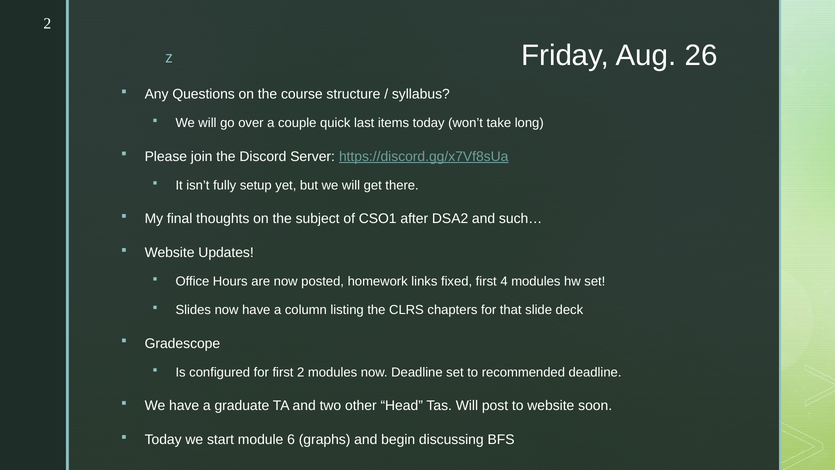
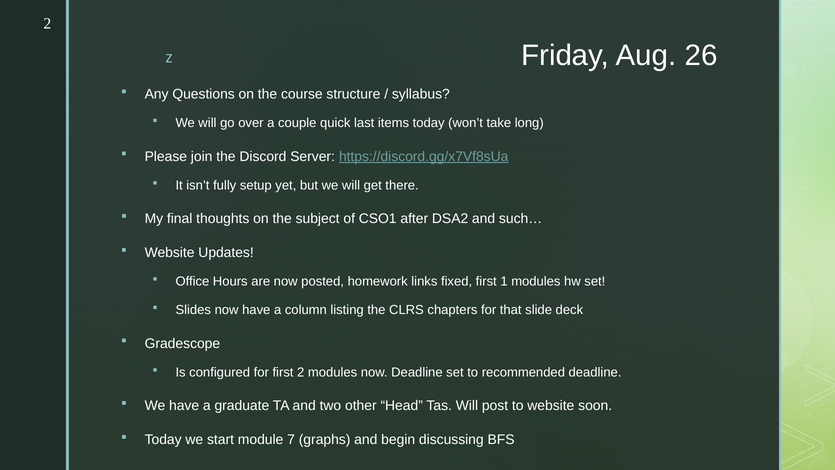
4: 4 -> 1 (504, 281)
6: 6 -> 7 (291, 440)
